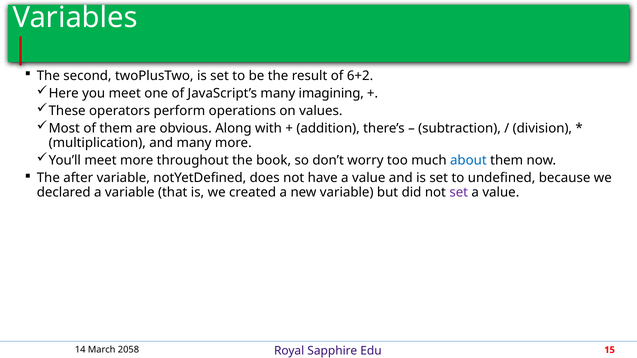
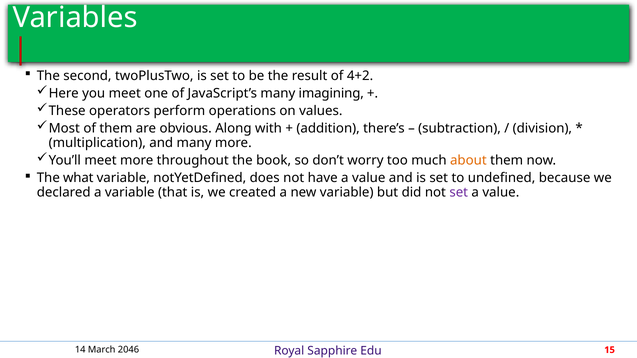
6+2: 6+2 -> 4+2 (360, 76)
about colour: blue -> orange (468, 161)
after: after -> what (78, 178)
2058: 2058 -> 2046 (128, 350)
